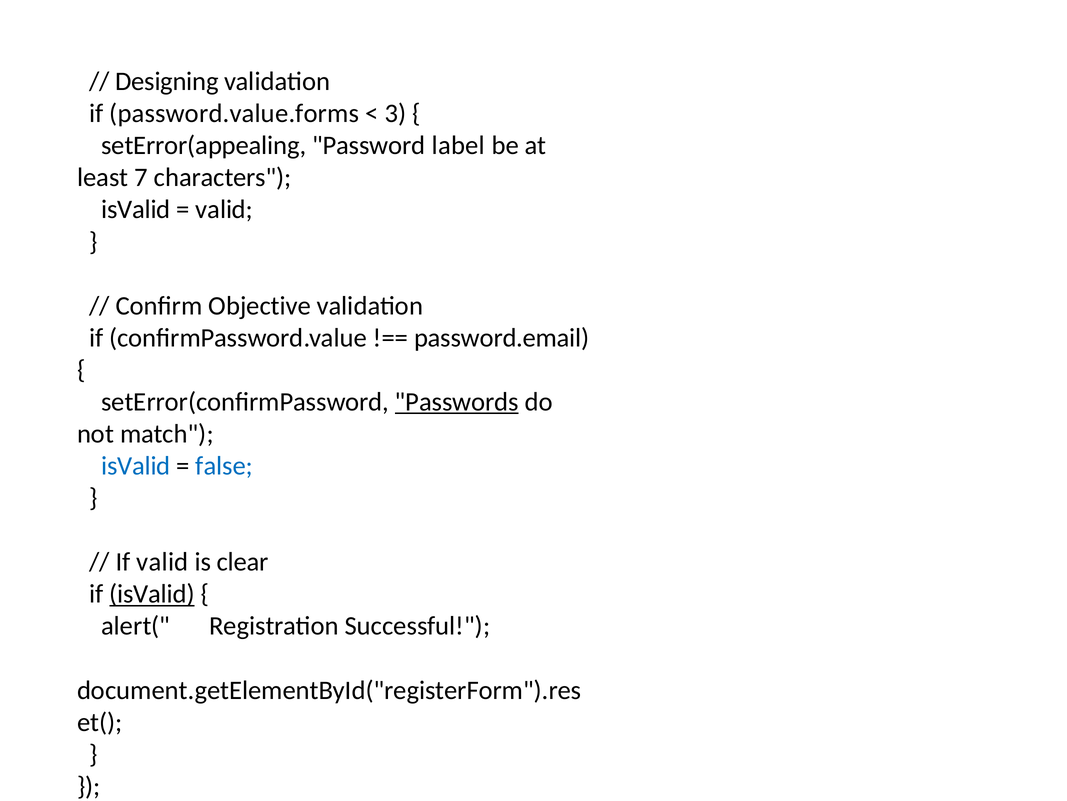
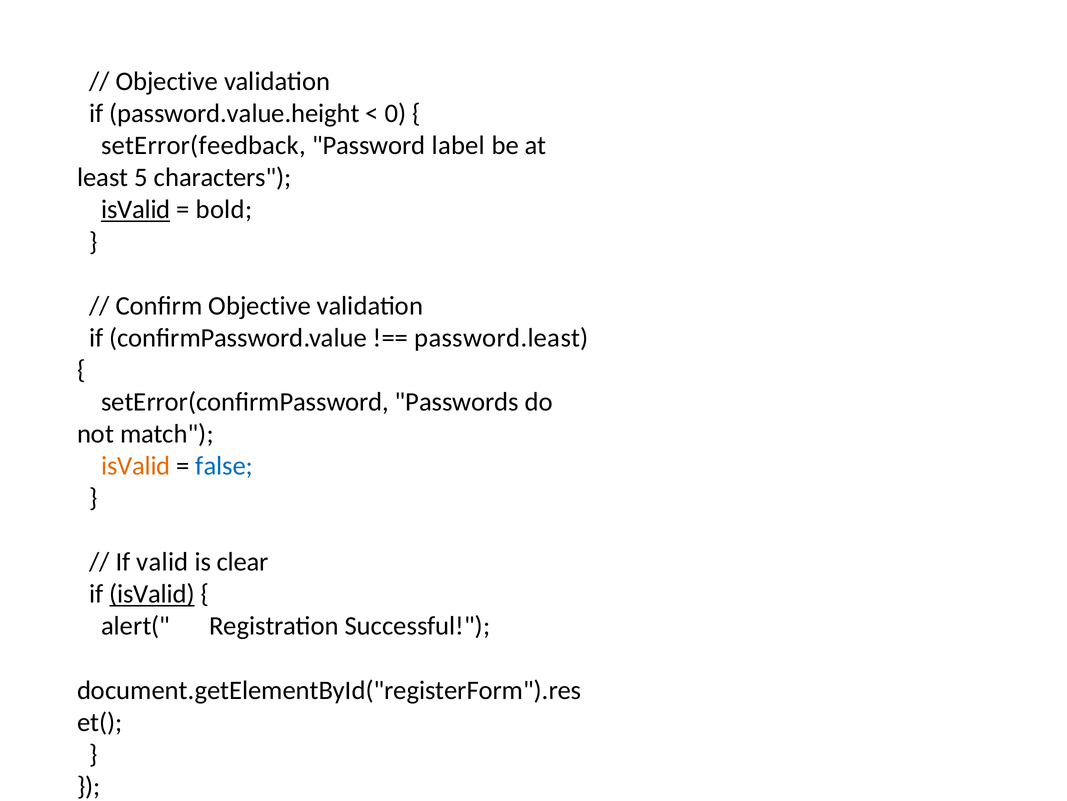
Designing: Designing -> Objective (167, 81)
password.value.forms: password.value.forms -> password.value.height (234, 113)
3: 3 -> 0 (395, 113)
setError(appealing: setError(appealing -> setError(feedback (204, 145)
7: 7 -> 5 (141, 177)
isValid underline: none -> present (136, 209)
valid: valid -> bold (224, 209)
password.email: password.email -> password.least (501, 338)
Passwords underline: present -> none (457, 402)
isValid colour: blue -> orange (136, 466)
